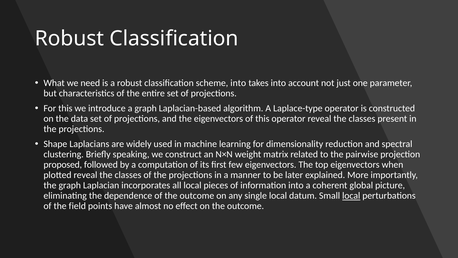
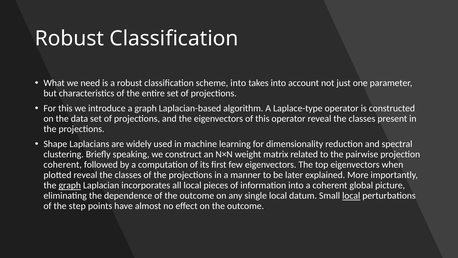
proposed: proposed -> coherent (63, 165)
graph underline: none -> present (70, 185)
field: field -> step (77, 206)
